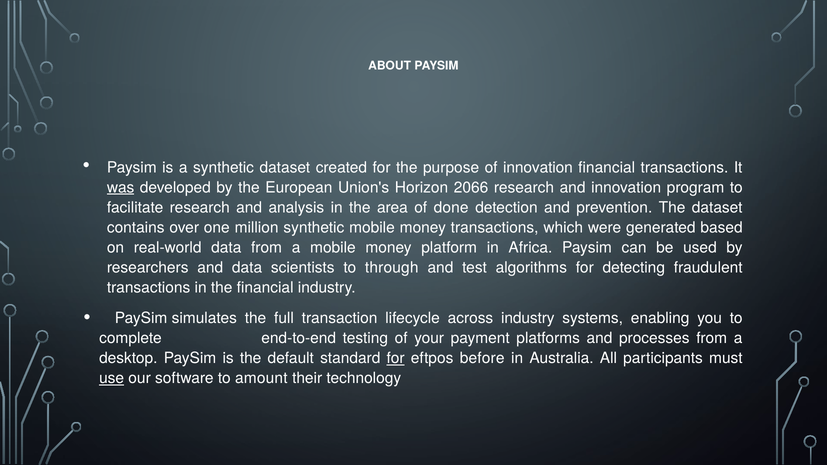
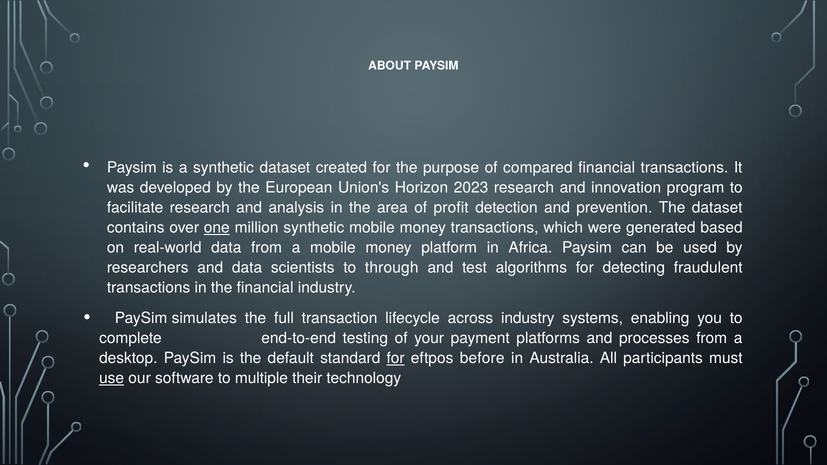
of innovation: innovation -> compared (538, 168)
was underline: present -> none (121, 188)
2066: 2066 -> 2023 (471, 188)
done: done -> profit (451, 208)
one underline: none -> present (217, 228)
amount: amount -> multiple (261, 378)
